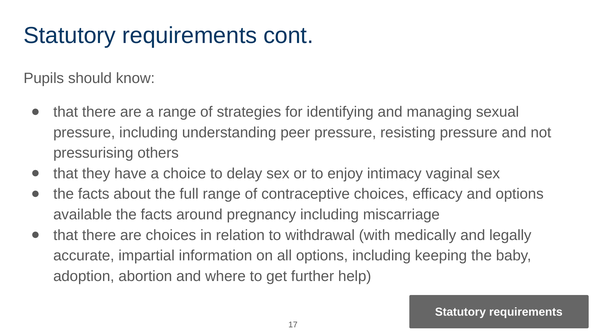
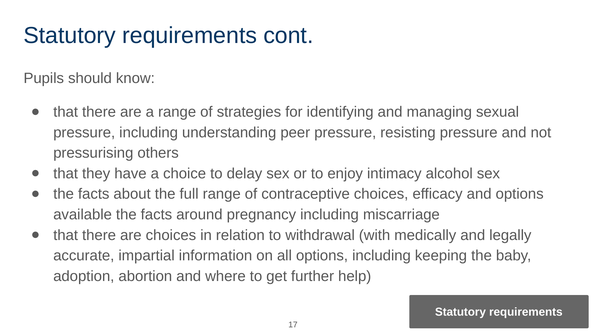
vaginal: vaginal -> alcohol (449, 173)
